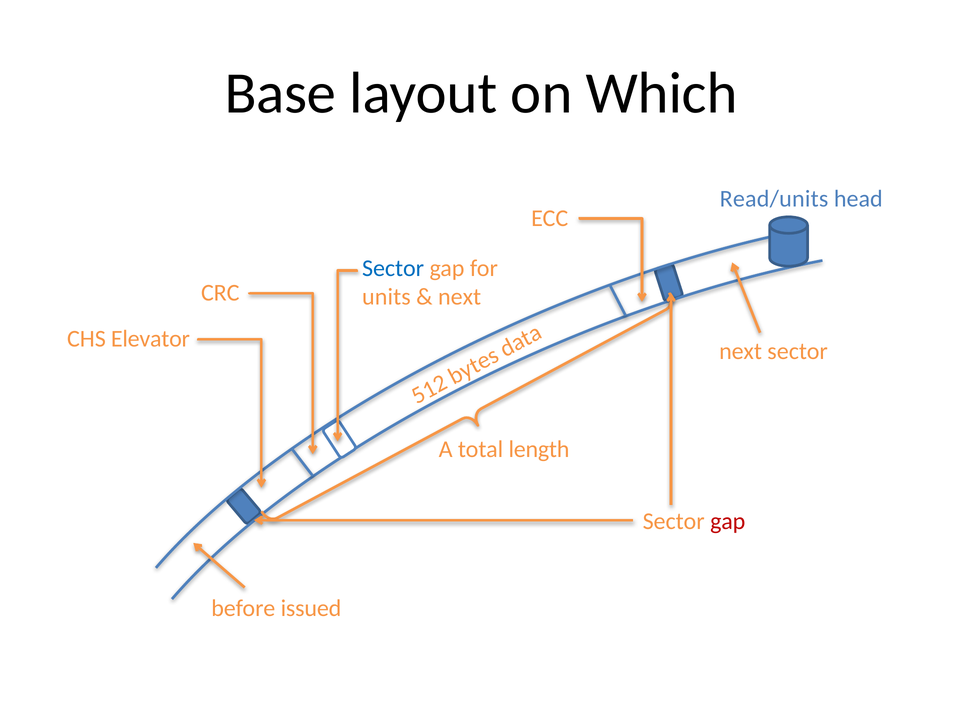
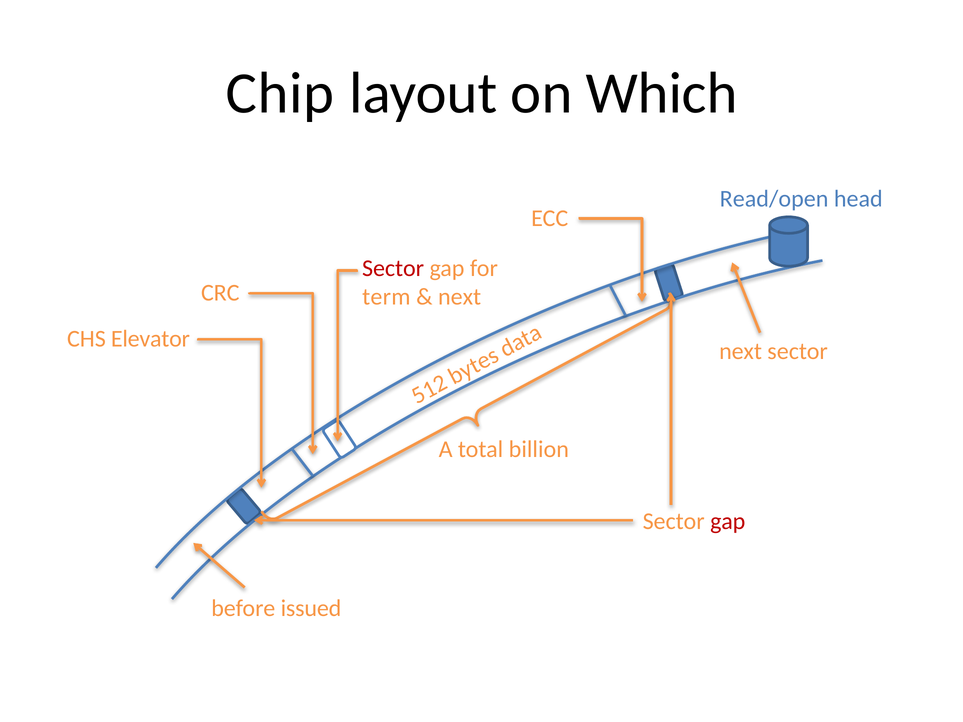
Base: Base -> Chip (280, 93)
Read/units: Read/units -> Read/open (774, 199)
Sector colour: blue -> red (393, 268)
units: units -> term (386, 297)
length: length -> billion (539, 449)
